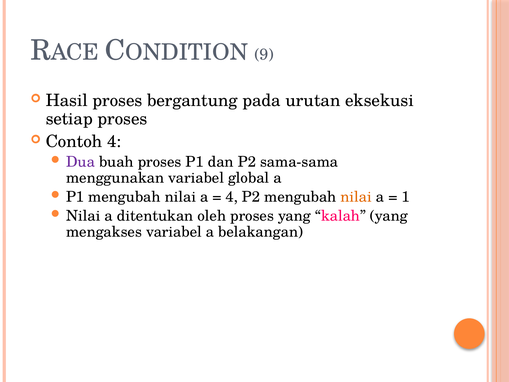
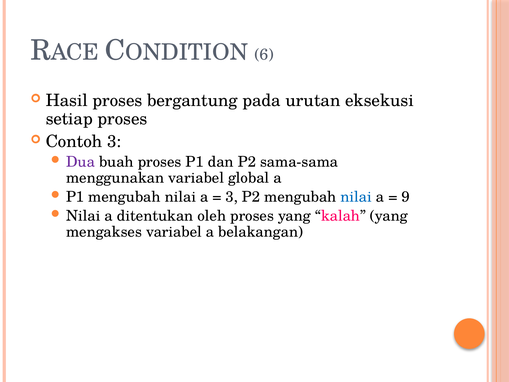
9: 9 -> 6 (264, 54)
Contoh 4: 4 -> 3 (114, 142)
4: 4 -> 3 (232, 197)
nilai colour: orange -> blue (356, 197)
1: 1 -> 9 (406, 197)
